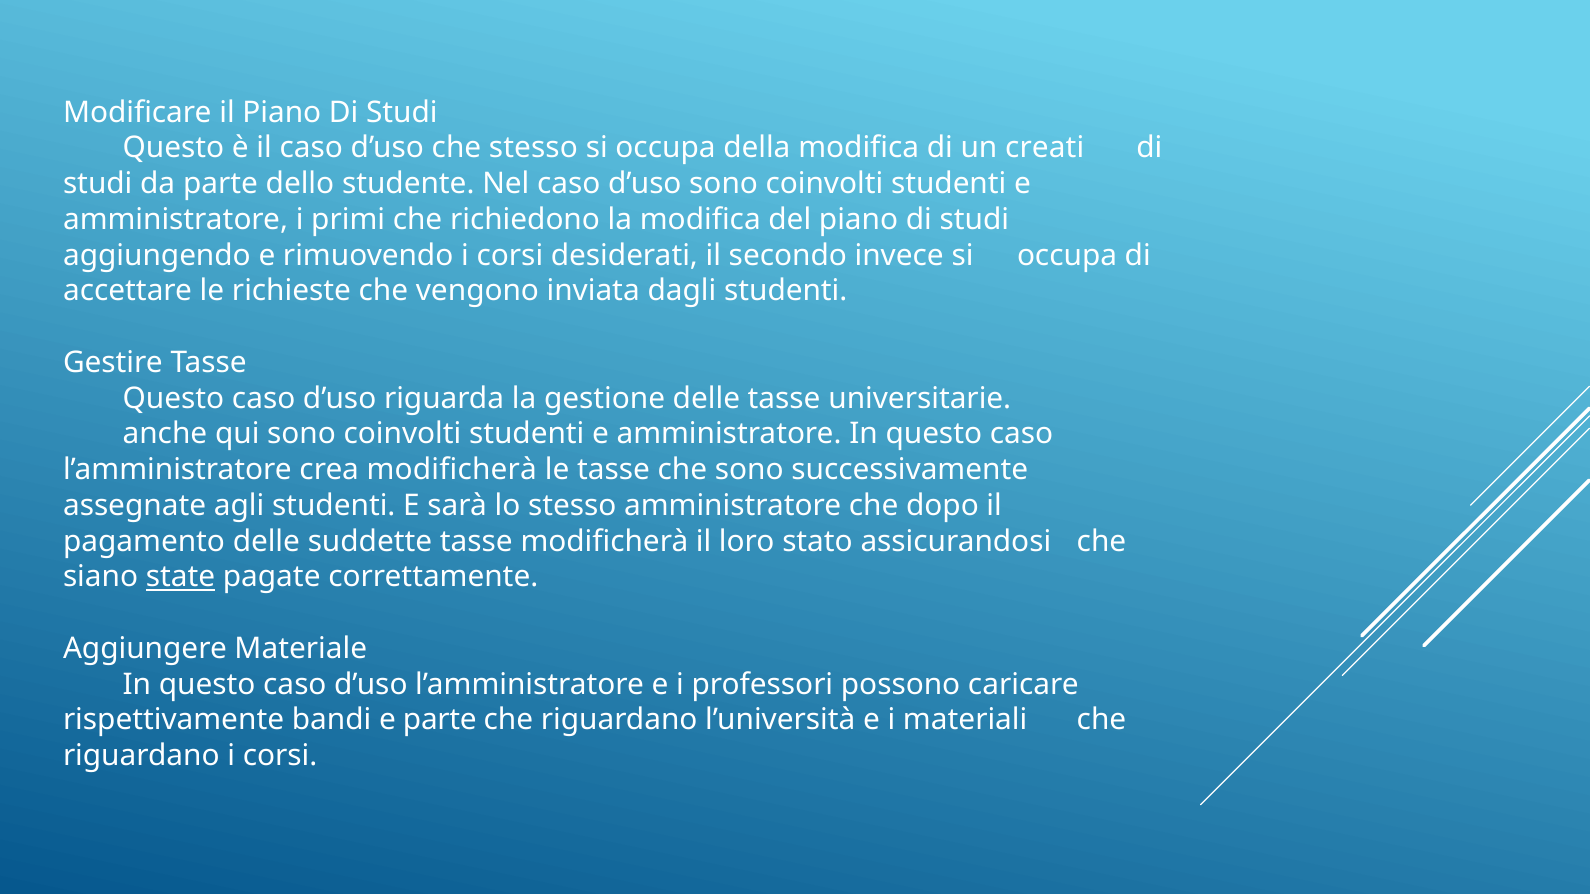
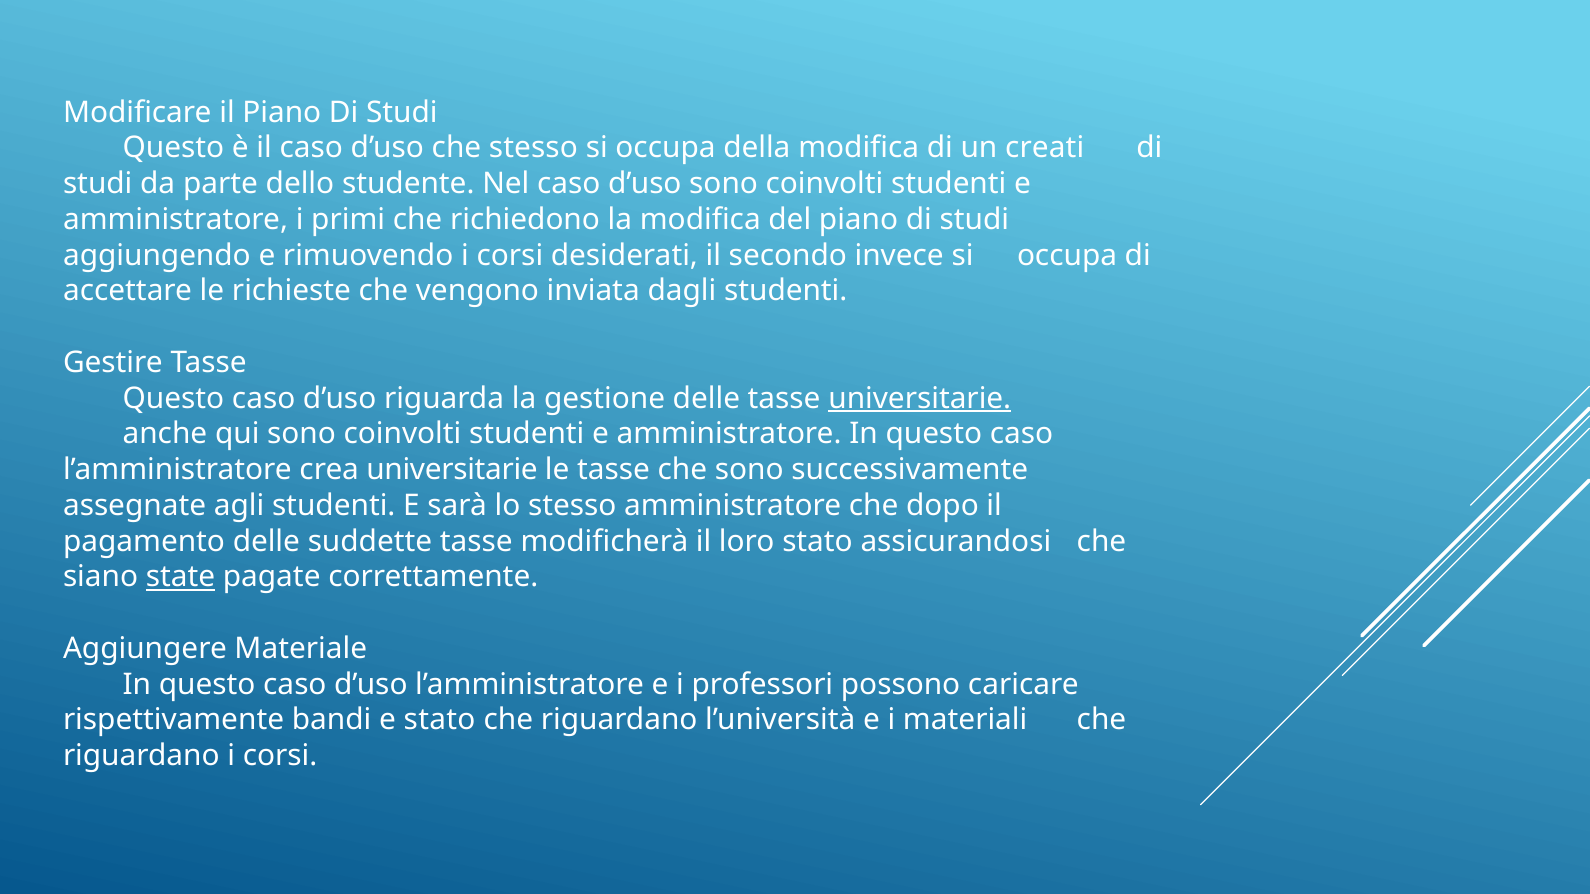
universitarie underline: none -> present (920, 398)
crea modificherà: modificherà -> universitarie (452, 470)
e parte: parte -> stato (440, 720)
